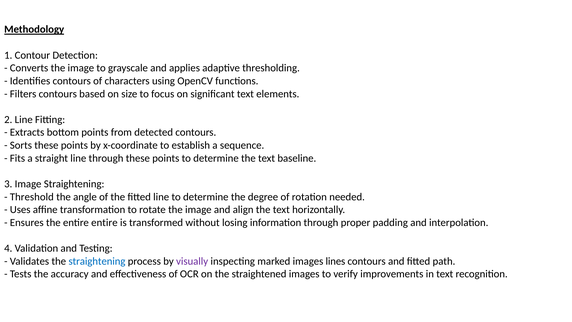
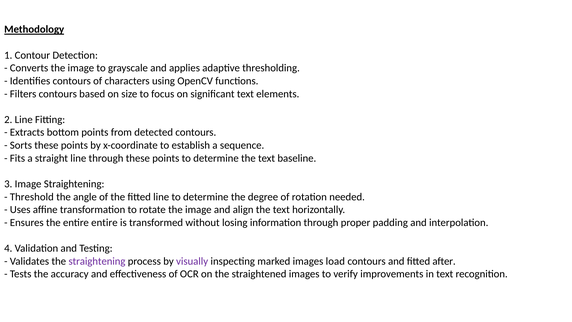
straightening colour: blue -> purple (97, 261)
lines: lines -> load (335, 261)
path: path -> after (444, 261)
